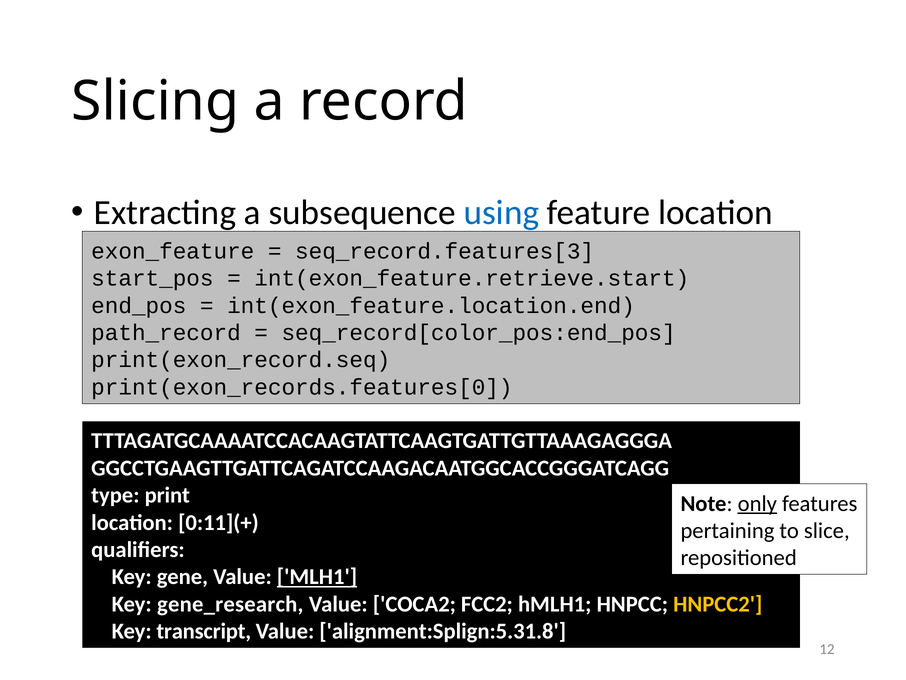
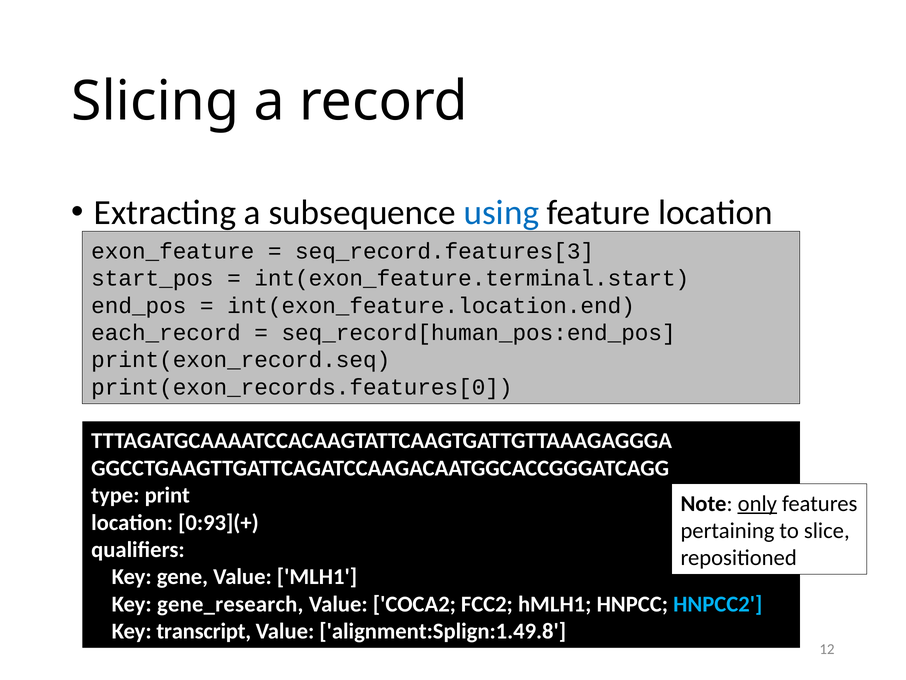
int(exon_feature.retrieve.start: int(exon_feature.retrieve.start -> int(exon_feature.terminal.start (472, 278)
path_record: path_record -> each_record (166, 332)
seq_record[color_pos:end_pos: seq_record[color_pos:end_pos -> seq_record[human_pos:end_pos (479, 332)
0:11](+: 0:11](+ -> 0:93](+ (218, 522)
MLH1 underline: present -> none (317, 577)
HNPCC2 colour: yellow -> light blue (718, 604)
alignment:Splign:5.31.8: alignment:Splign:5.31.8 -> alignment:Splign:1.49.8 (443, 631)
